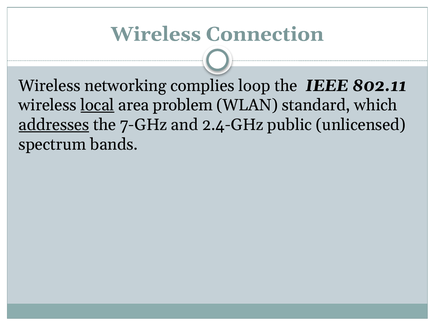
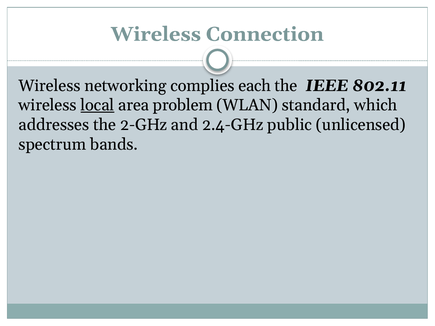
loop: loop -> each (255, 86)
addresses underline: present -> none (54, 125)
7-GHz: 7-GHz -> 2-GHz (144, 125)
